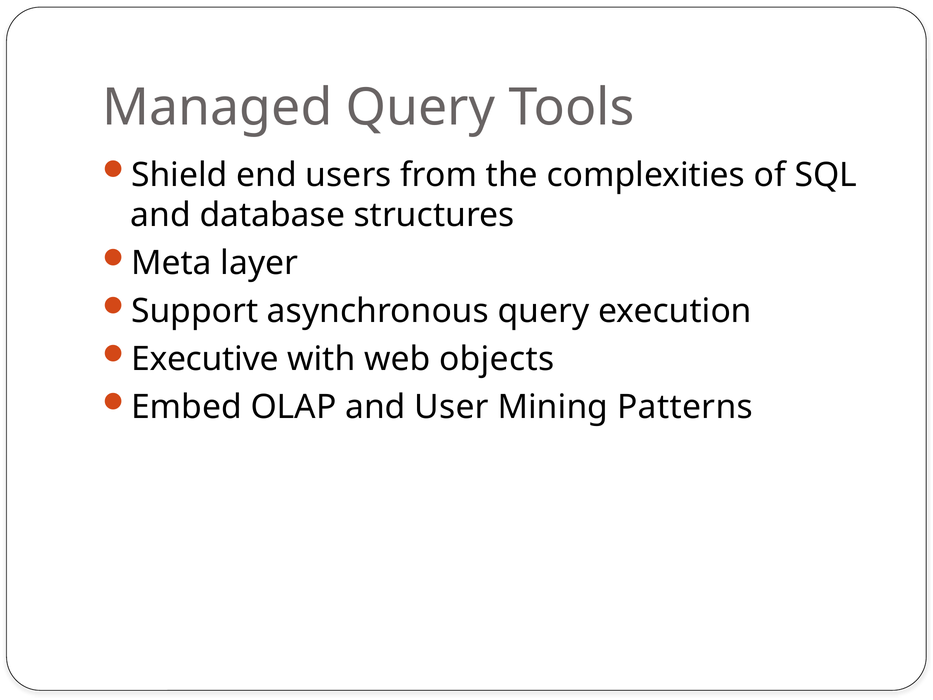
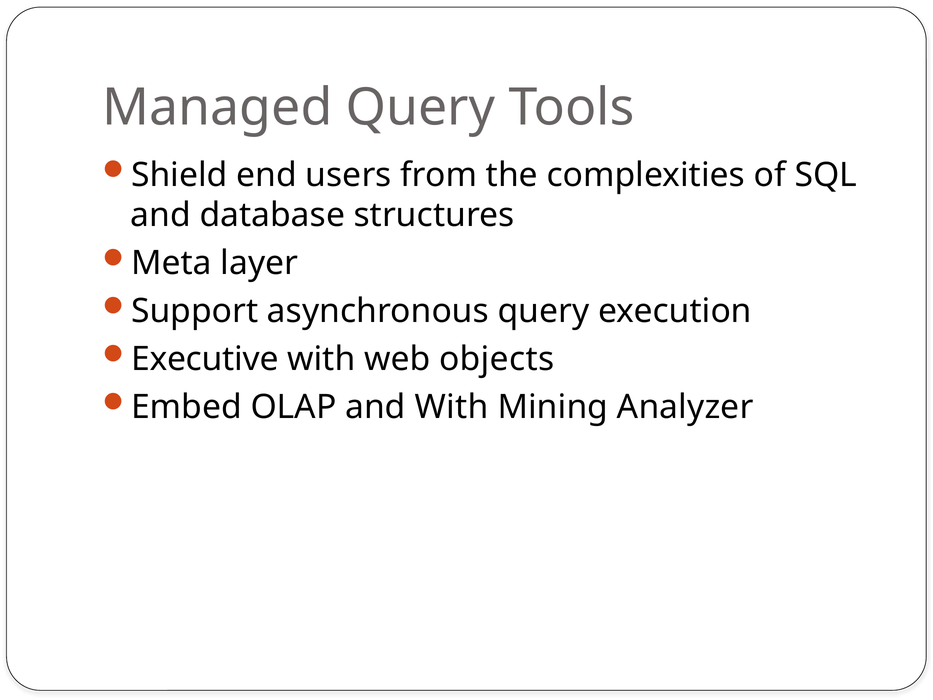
and User: User -> With (452, 407)
Patterns: Patterns -> Analyzer (685, 407)
